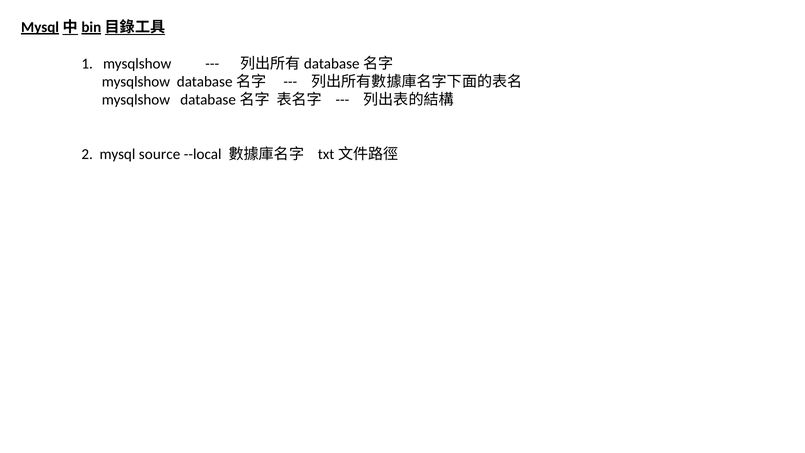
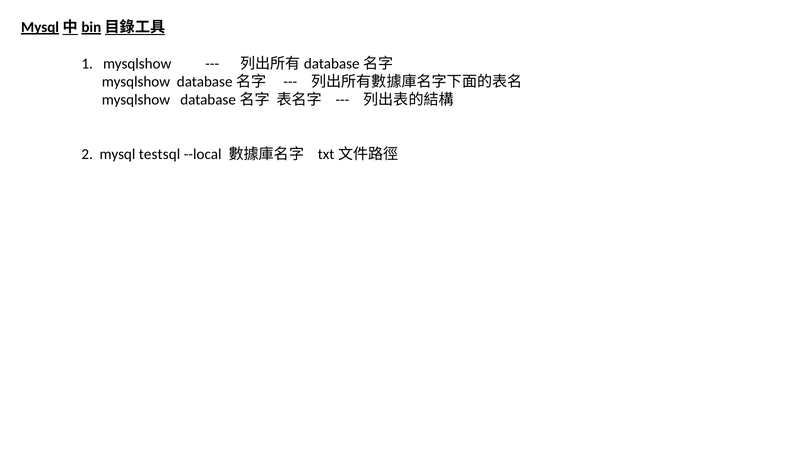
source: source -> testsql (160, 154)
